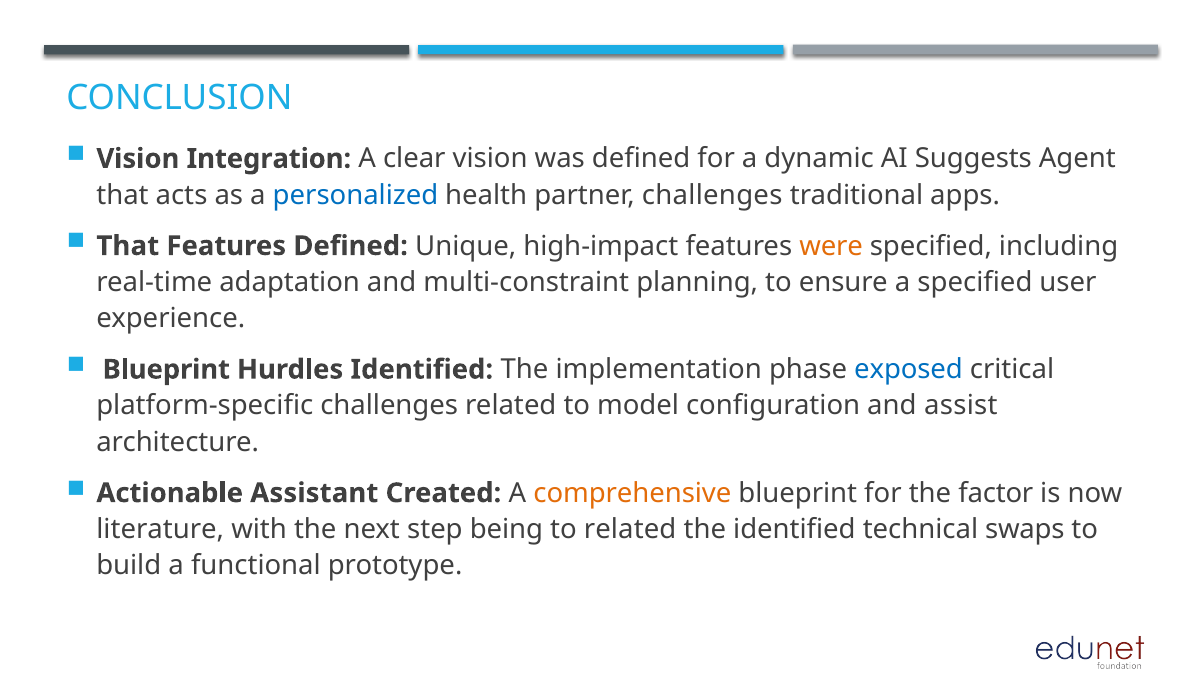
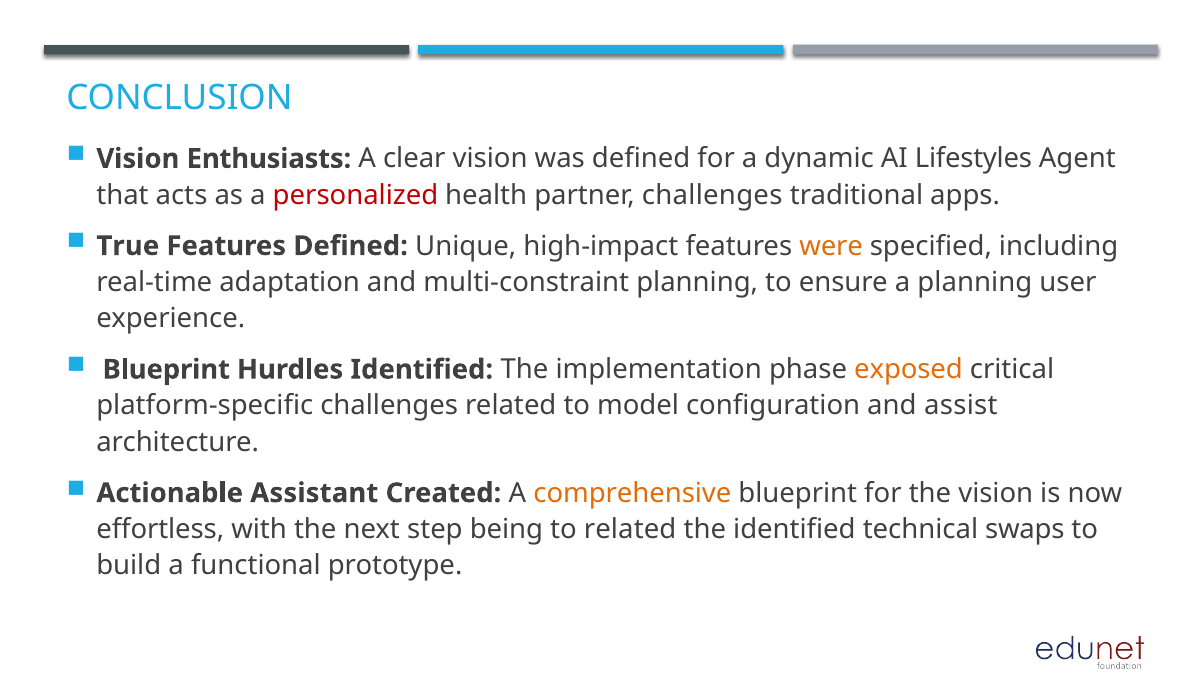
Integration: Integration -> Enthusiasts (269, 159)
Suggests: Suggests -> Lifestyles (973, 159)
personalized colour: blue -> red (355, 195)
That: That -> True (128, 246)
a specified: specified -> planning (975, 282)
exposed colour: blue -> orange (909, 370)
the factor: factor -> vision (996, 493)
literature: literature -> effortless (160, 529)
